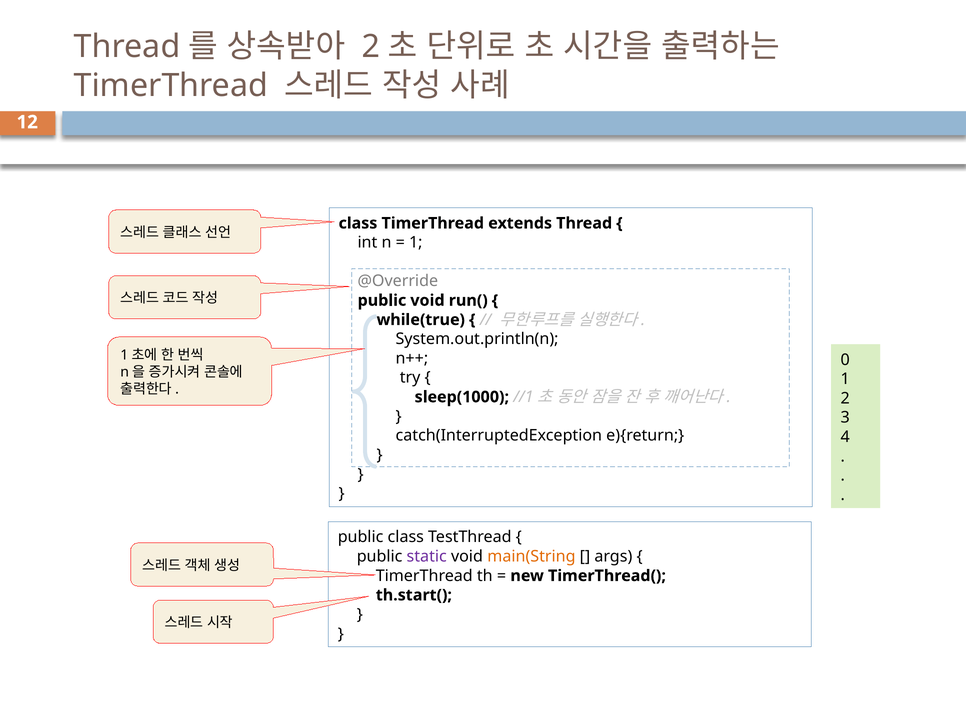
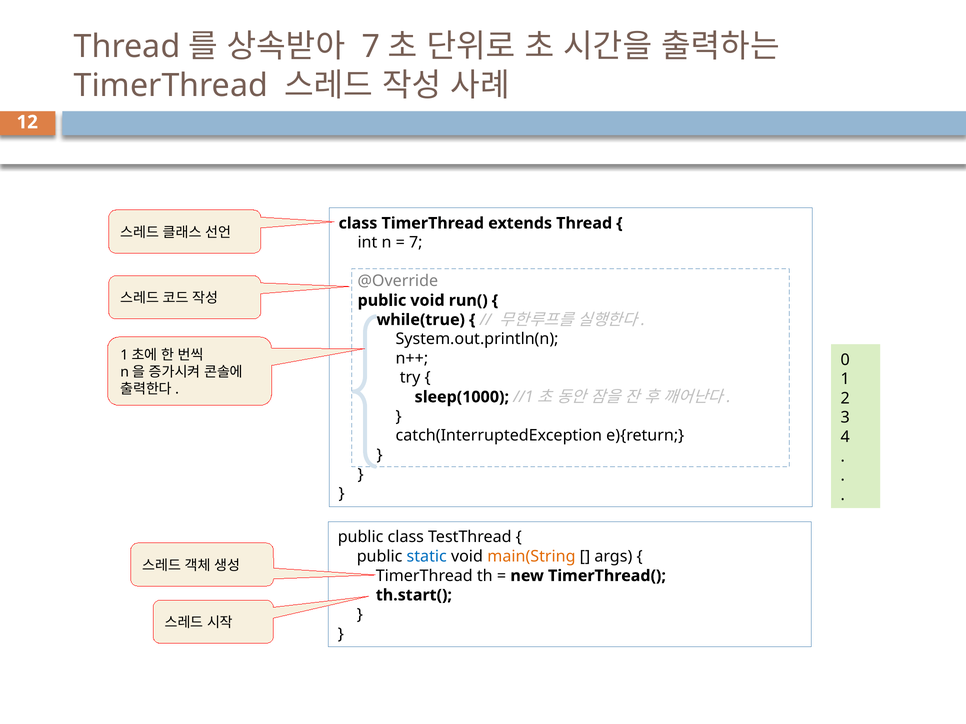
2: 2 -> 7 (371, 47)
1: 1 -> 7 (416, 243)
static colour: purple -> blue (427, 557)
